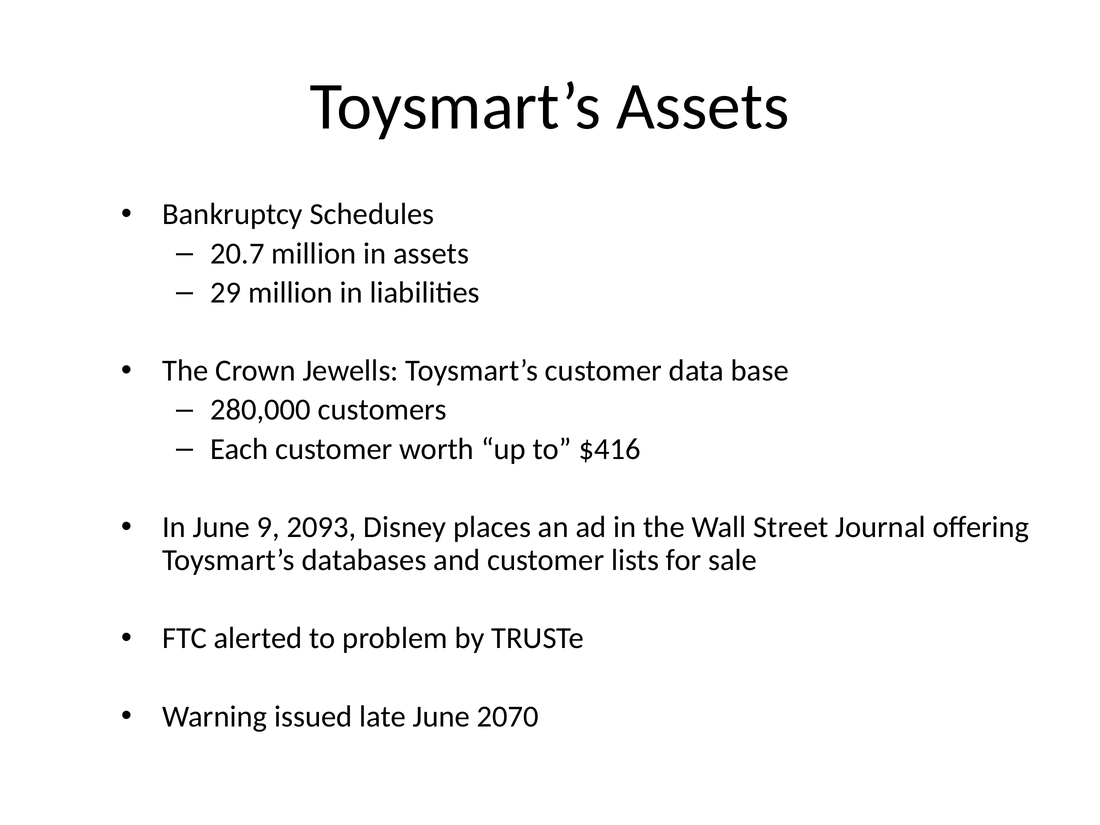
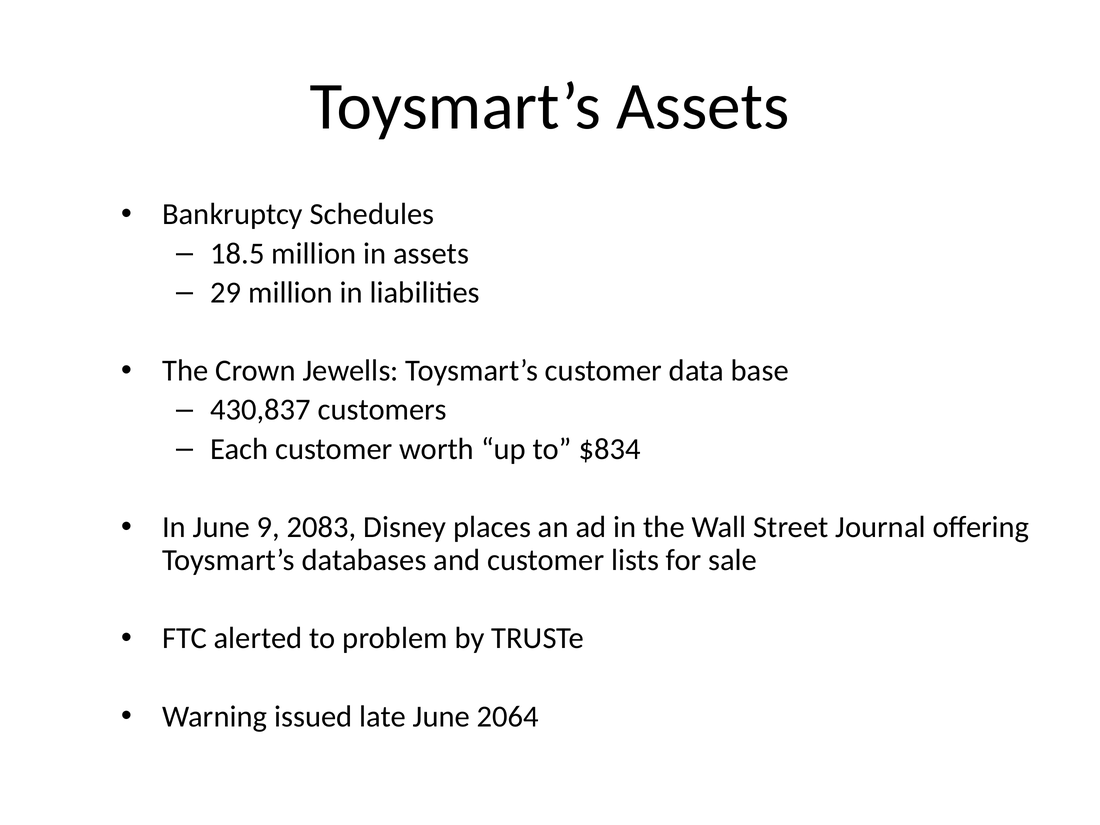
20.7: 20.7 -> 18.5 (237, 253)
280,000: 280,000 -> 430,837 (261, 410)
$416: $416 -> $834 (610, 449)
2093: 2093 -> 2083 (322, 527)
2070: 2070 -> 2064 (508, 717)
